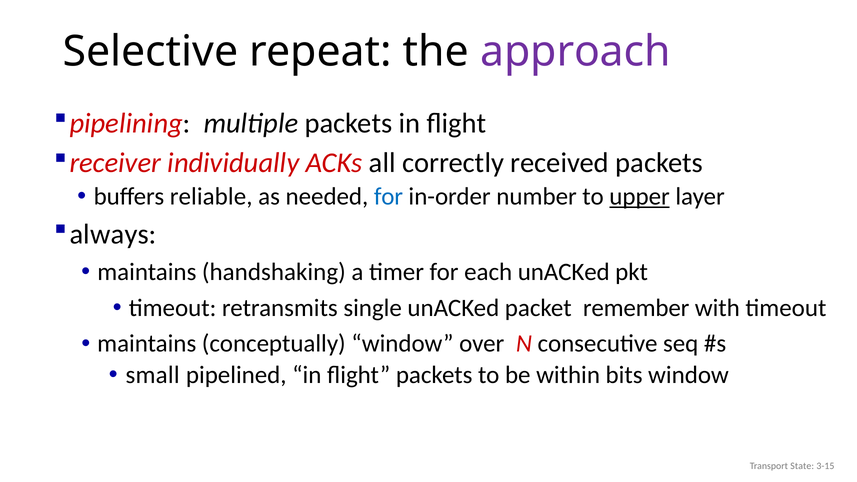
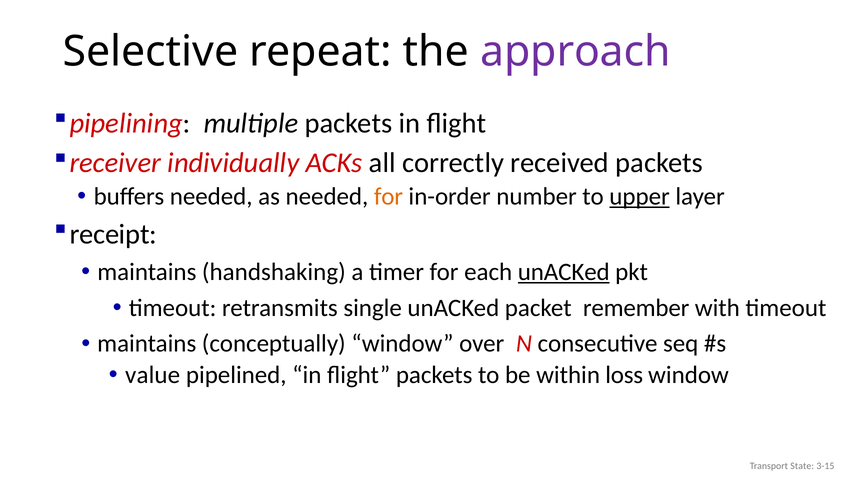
buffers reliable: reliable -> needed (211, 196)
for colour: blue -> orange (388, 196)
always: always -> receipt (113, 234)
unACKed underline: none -> present (564, 272)
small: small -> value (153, 375)
bits: bits -> loss (624, 375)
